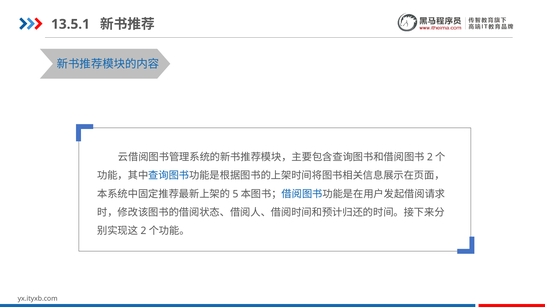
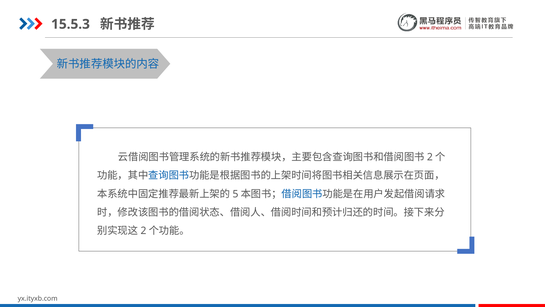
13.5.1: 13.5.1 -> 15.5.3 (71, 24)
